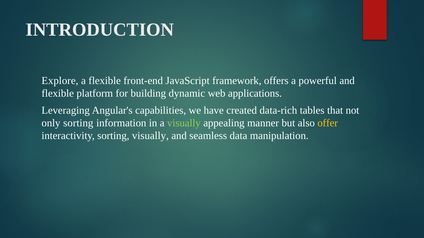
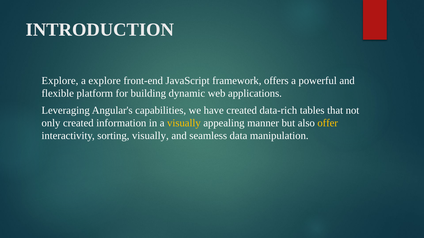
a flexible: flexible -> explore (105, 81)
only sorting: sorting -> created (78, 123)
visually colour: light green -> yellow (184, 123)
